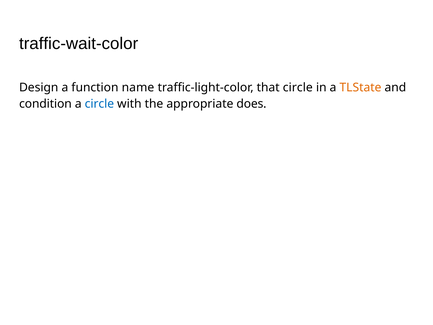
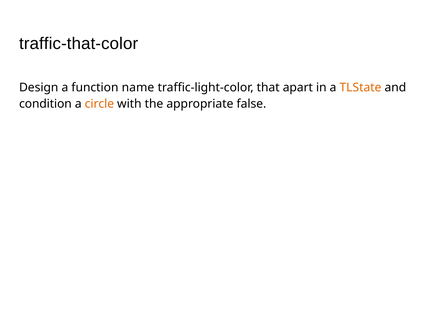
traffic-wait-color: traffic-wait-color -> traffic-that-color (79, 44)
that circle: circle -> apart (298, 87)
circle colour: blue -> orange (99, 104)
does: does -> false (251, 104)
